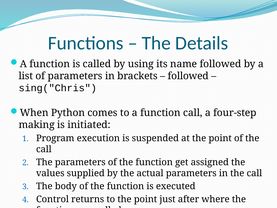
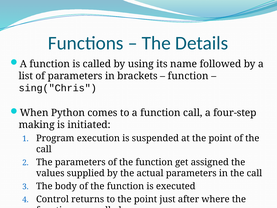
followed: followed -> function (188, 76)
